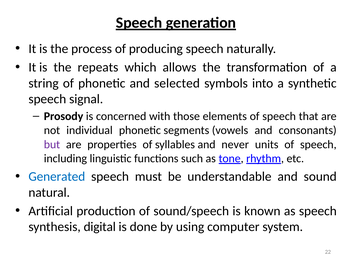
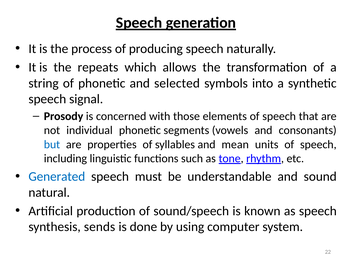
but colour: purple -> blue (52, 144)
never: never -> mean (235, 144)
digital: digital -> sends (100, 227)
